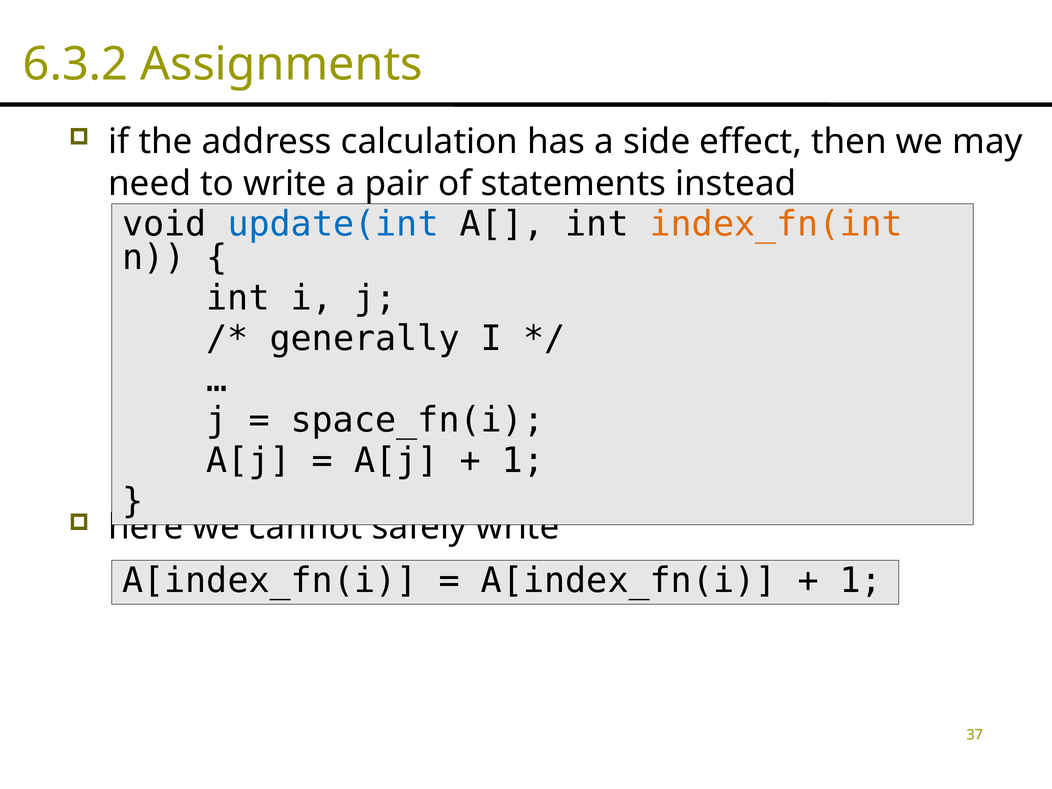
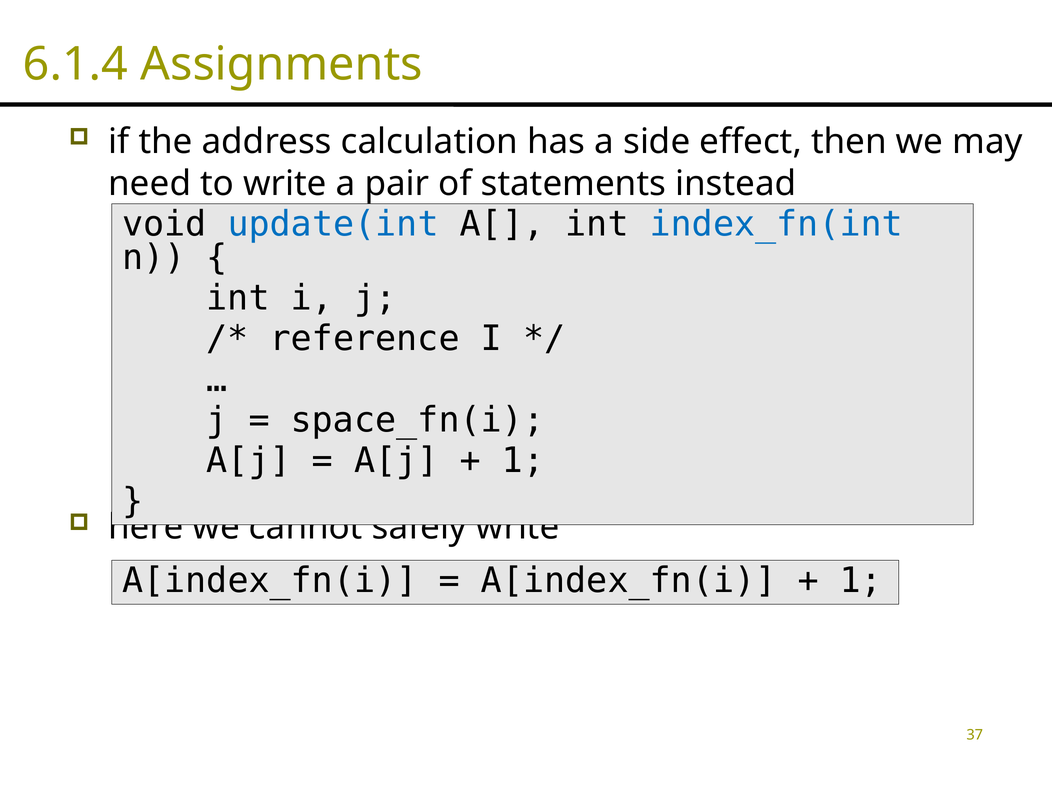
6.3.2: 6.3.2 -> 6.1.4 (76, 64)
index_fn(int colour: orange -> blue (776, 224)
generally: generally -> reference (365, 339)
